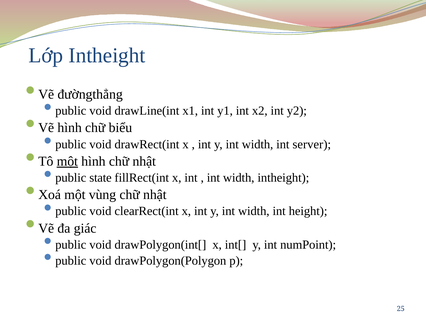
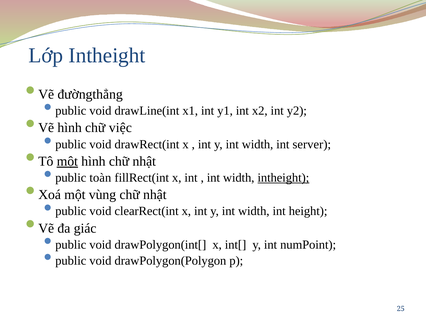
biểu: biểu -> việc (120, 128)
state: state -> toàn (100, 177)
intheight underline: none -> present (283, 177)
